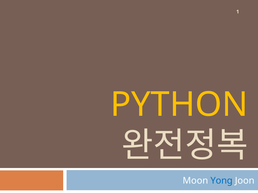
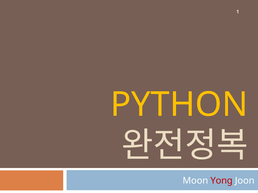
Yong colour: blue -> red (222, 181)
